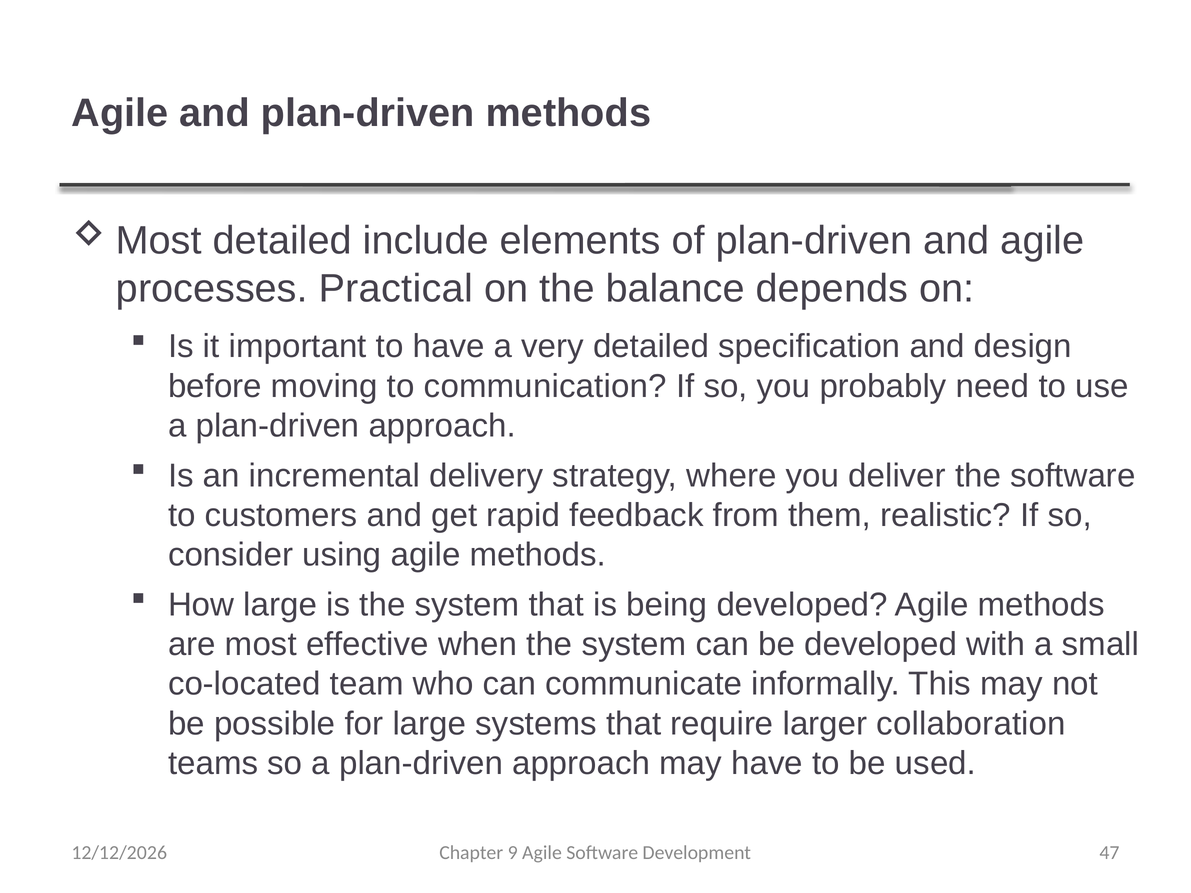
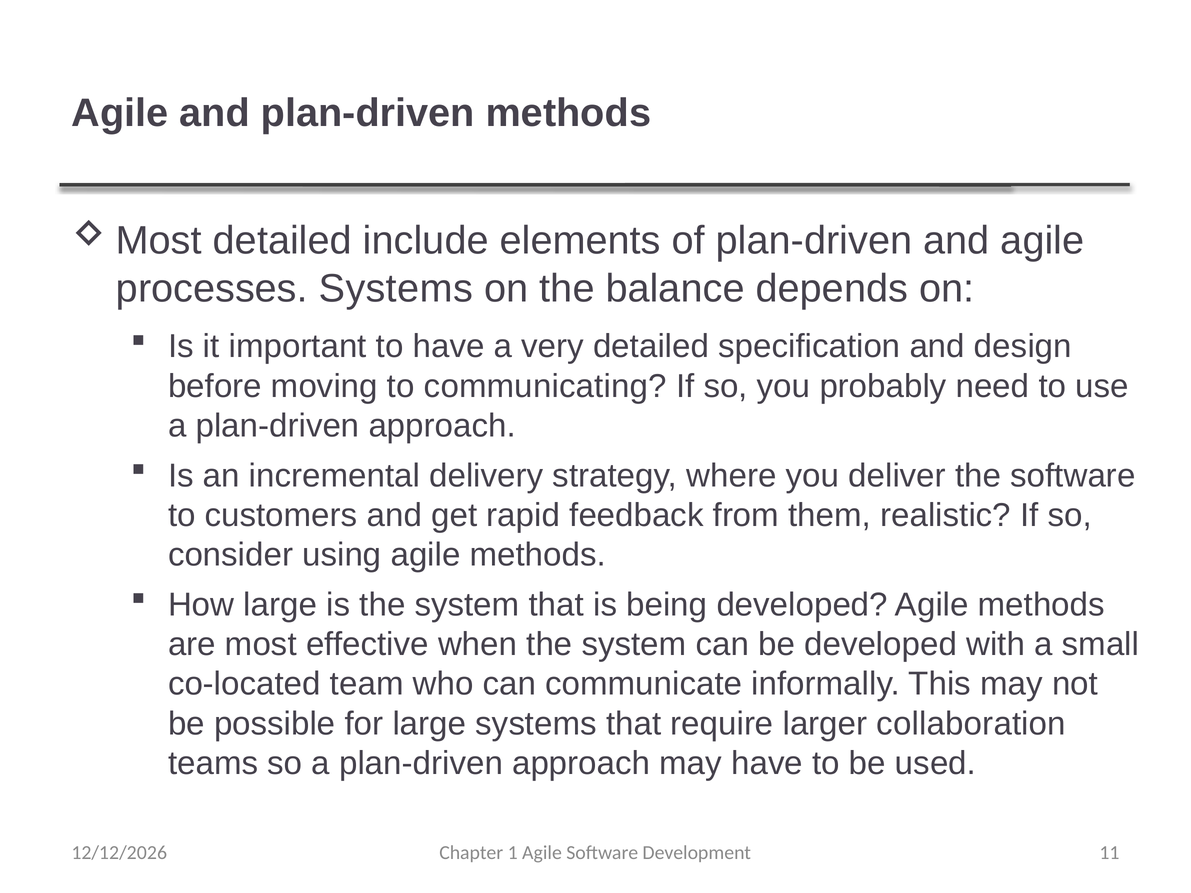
processes Practical: Practical -> Systems (396, 289)
communication: communication -> communicating (545, 386)
9: 9 -> 1 (513, 853)
47: 47 -> 11 (1109, 853)
